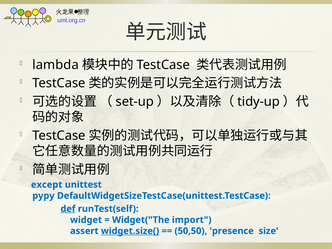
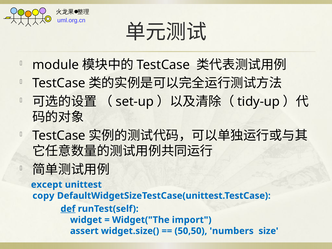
lambda: lambda -> module (56, 65)
pypy: pypy -> copy (43, 196)
widget.size( underline: present -> none (130, 231)
presence: presence -> numbers (232, 231)
